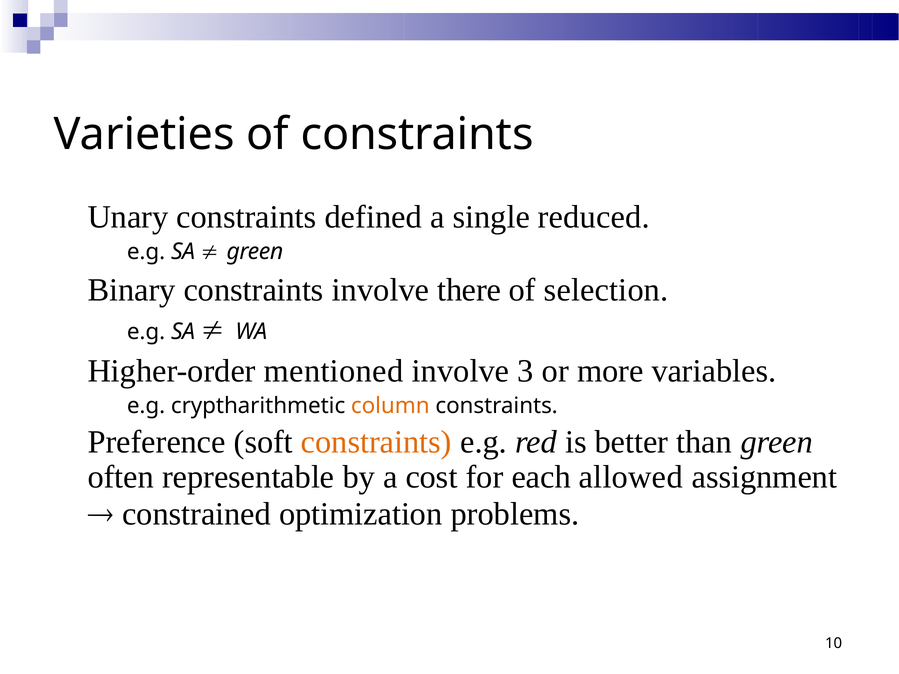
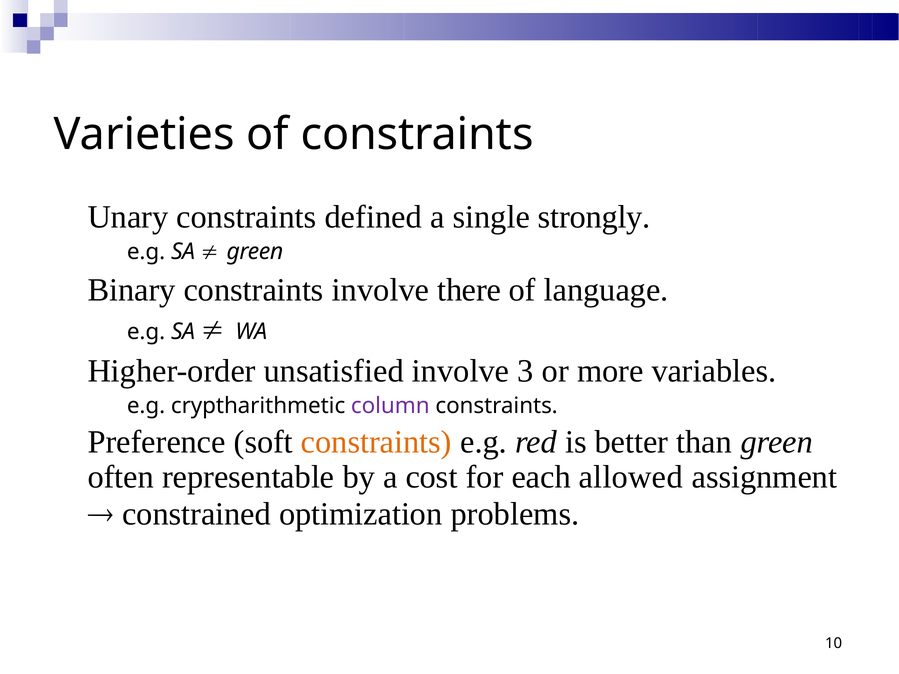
reduced: reduced -> strongly (594, 217)
selection: selection -> language (606, 290)
mentioned: mentioned -> unsatisfied (334, 371)
column colour: orange -> purple (390, 406)
